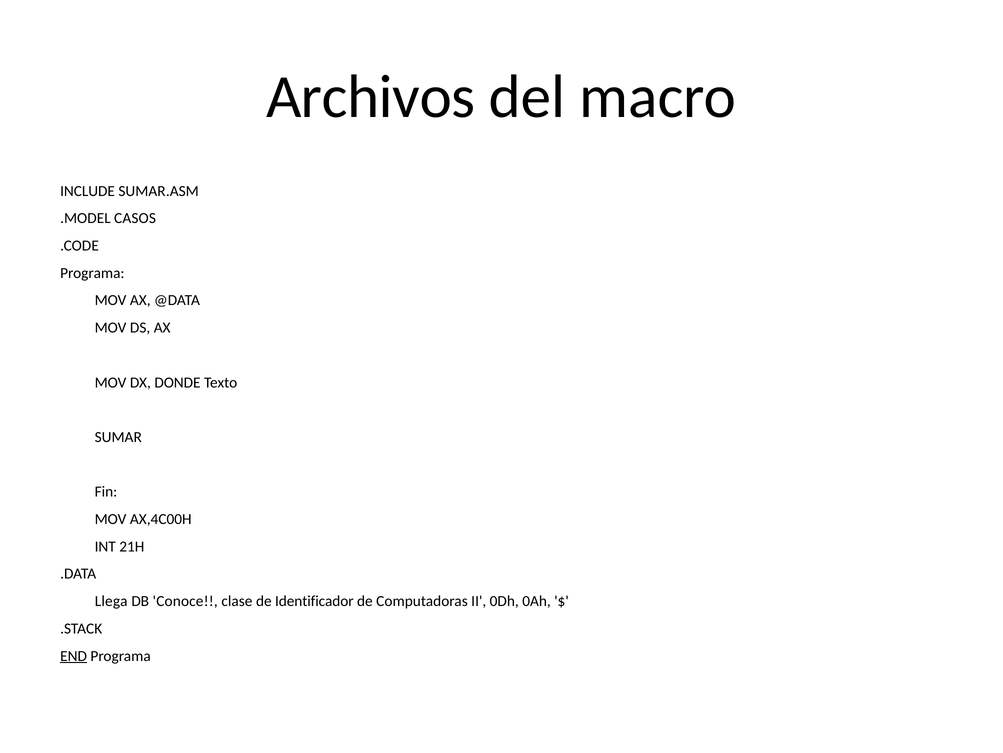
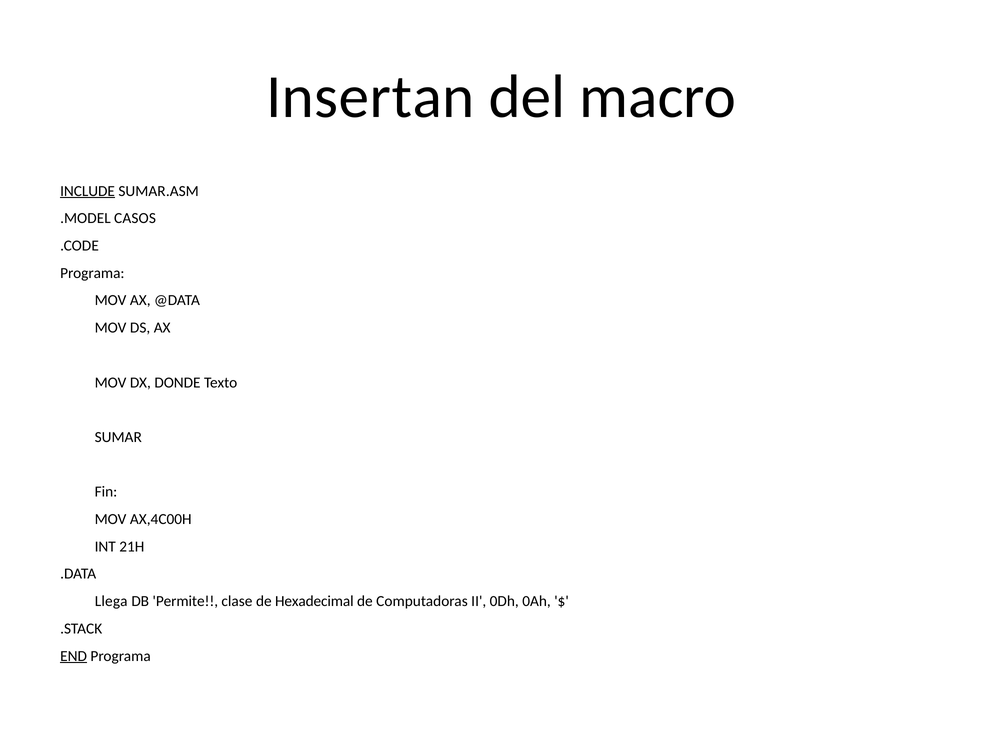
Archivos: Archivos -> Insertan (370, 97)
INCLUDE underline: none -> present (88, 191)
Conoce: Conoce -> Permite (185, 601)
Identificador: Identificador -> Hexadecimal (314, 601)
